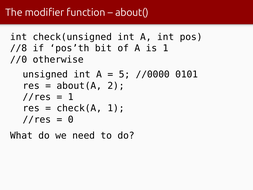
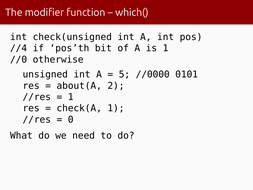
about(: about( -> which( (132, 12)
//8: //8 -> //4 (19, 48)
